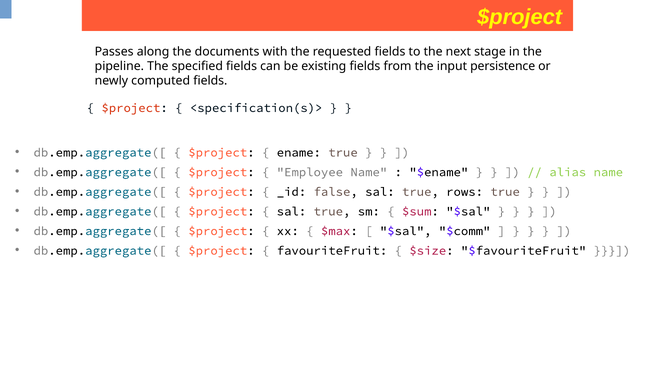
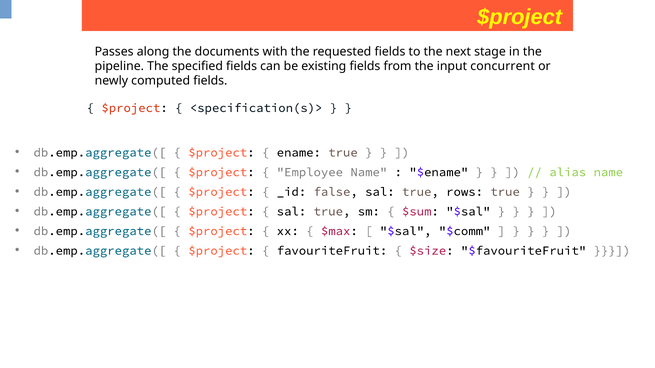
persistence: persistence -> concurrent (503, 66)
